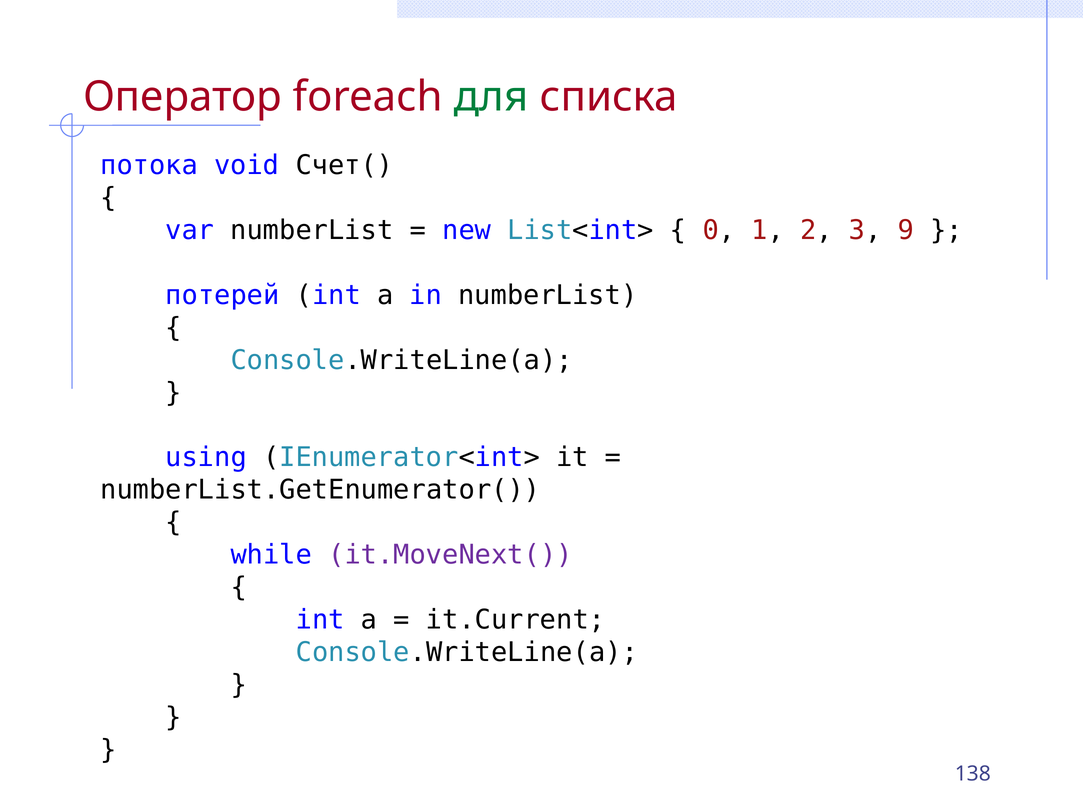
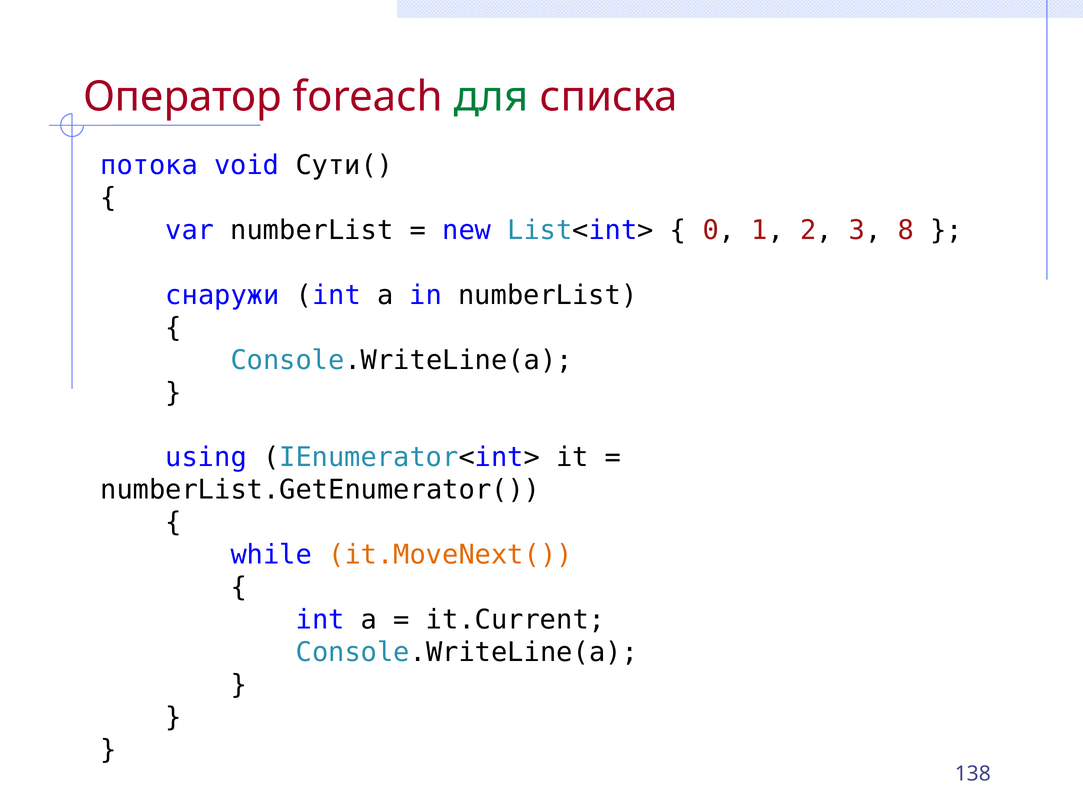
Счет(: Счет( -> Сути( (344, 165)
9: 9 -> 8 (906, 230)
потерей: потерей -> снаружи (222, 295)
it.MoveNext( colour: purple -> orange (450, 555)
